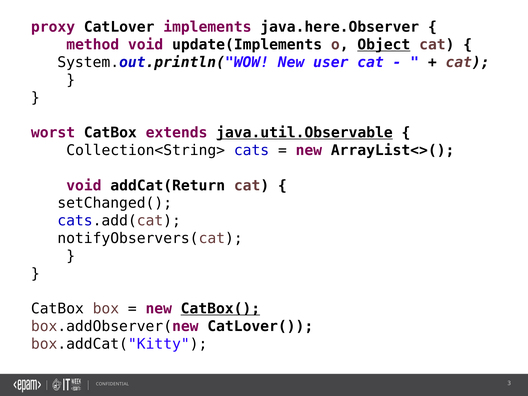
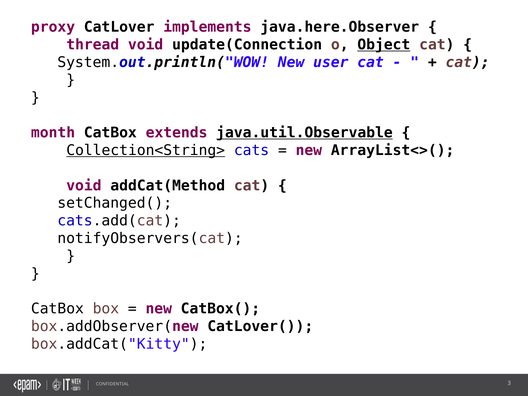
method: method -> thread (93, 45)
update(Implements: update(Implements -> update(Connection (247, 45)
worst: worst -> month (53, 133)
Collection<String> underline: none -> present (146, 150)
addCat(Return: addCat(Return -> addCat(Method (168, 186)
CatBox( underline: present -> none (220, 309)
